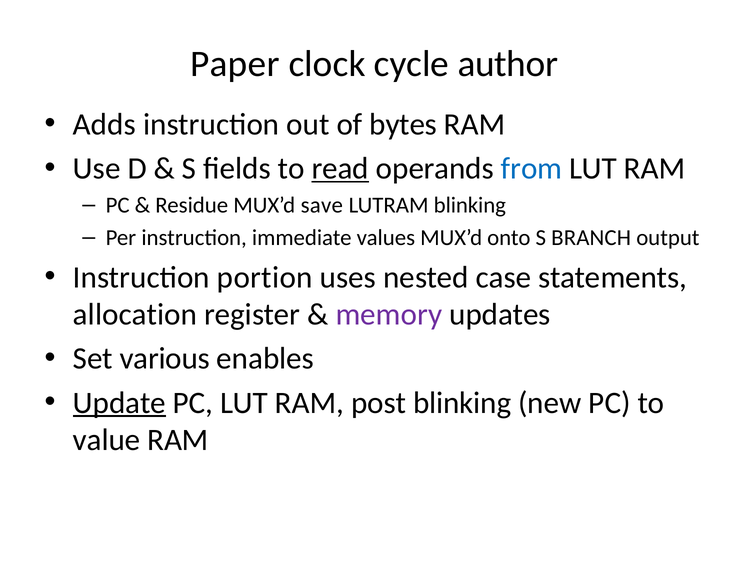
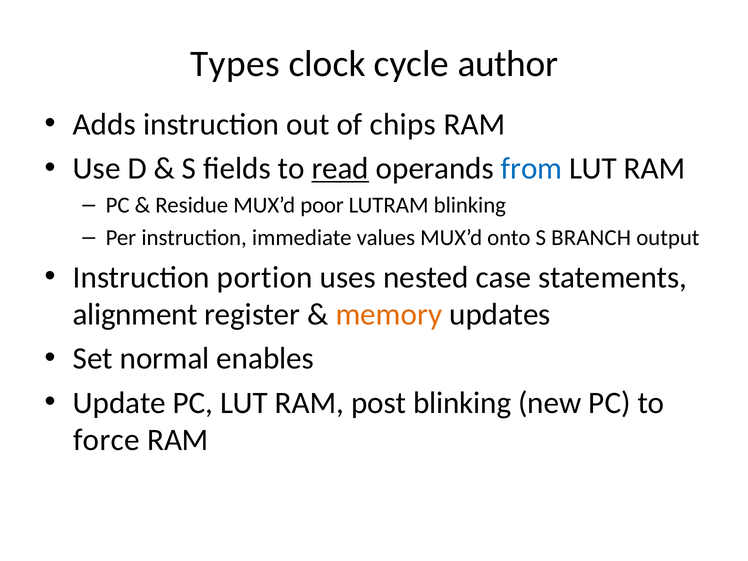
Paper: Paper -> Types (235, 64)
bytes: bytes -> chips (403, 124)
save: save -> poor (322, 205)
allocation: allocation -> alignment (135, 315)
memory colour: purple -> orange (389, 315)
various: various -> normal (165, 359)
Update underline: present -> none (119, 403)
value: value -> force (106, 440)
